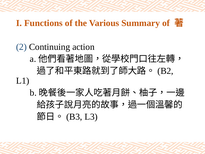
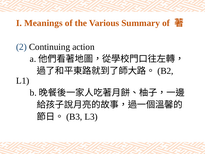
Functions: Functions -> Meanings (43, 23)
